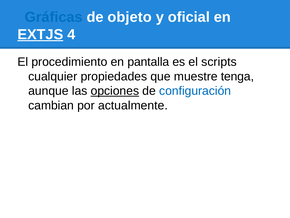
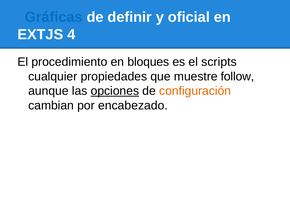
objeto: objeto -> definir (130, 17)
EXTJS underline: present -> none (40, 34)
pantalla: pantalla -> bloques (148, 62)
tenga: tenga -> follow (237, 76)
configuración colour: blue -> orange (195, 91)
actualmente: actualmente -> encabezado (133, 105)
